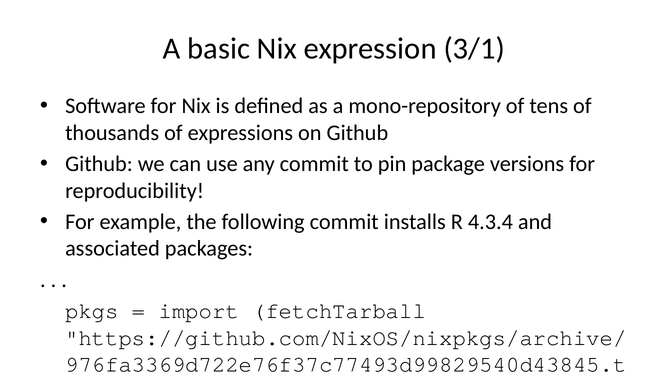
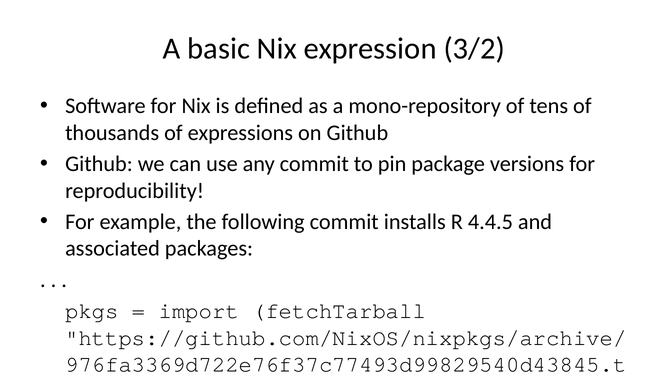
3/1: 3/1 -> 3/2 (474, 48)
4.3.4: 4.3.4 -> 4.4.5 (490, 222)
